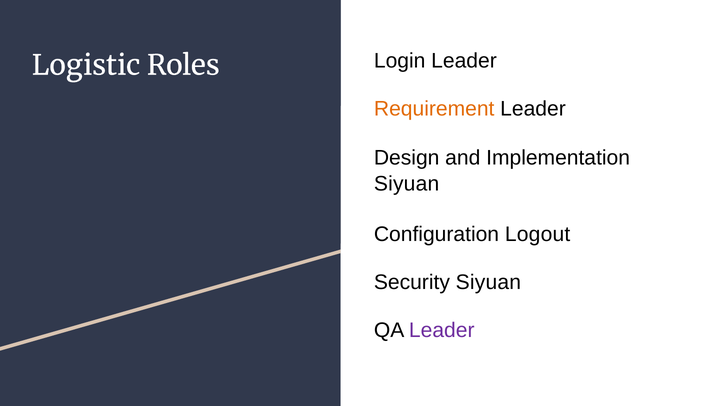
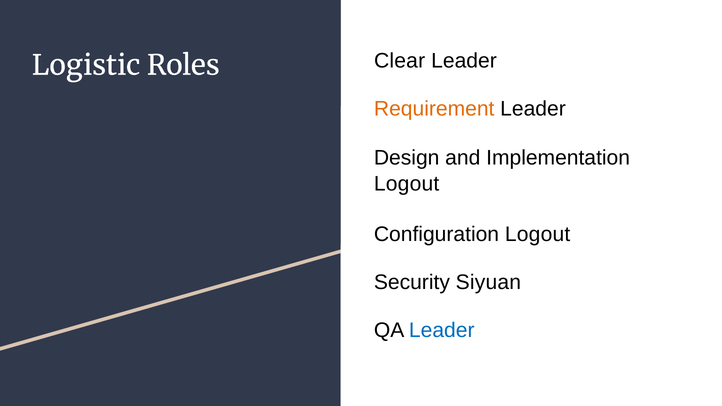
Login: Login -> Clear (400, 61)
Siyuan: Siyuan -> Logout (407, 184)
Leader colour: purple -> blue (442, 330)
